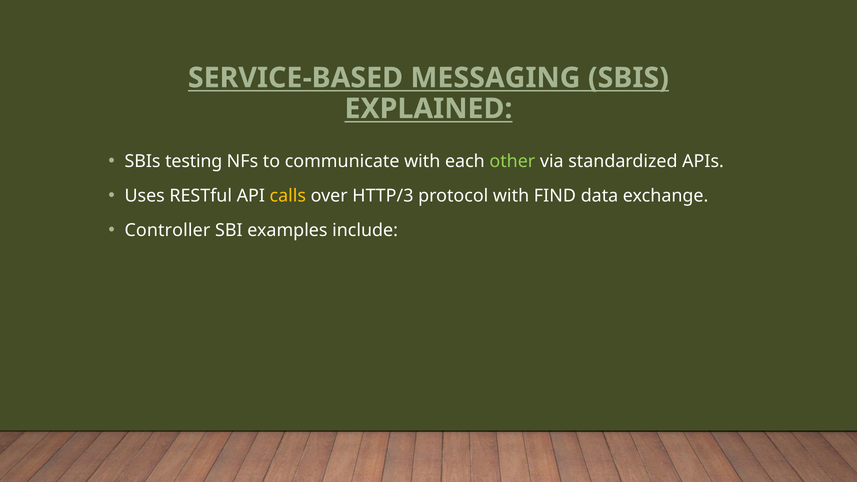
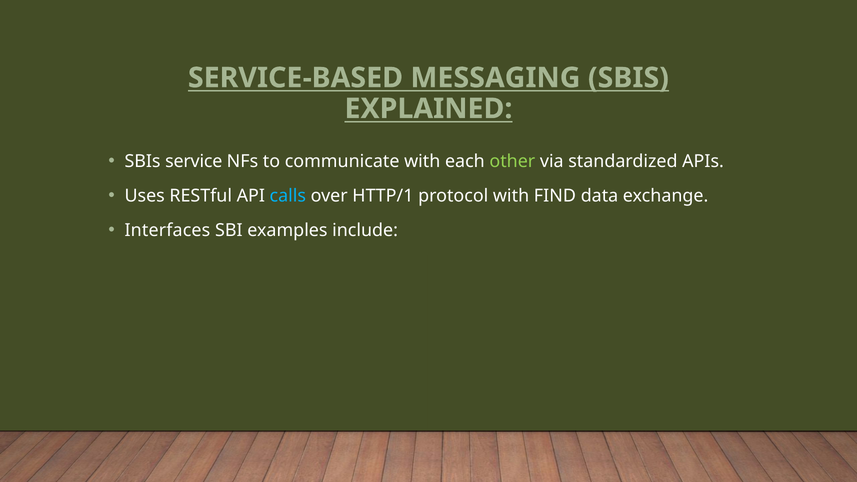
testing: testing -> service (194, 161)
calls colour: yellow -> light blue (288, 196)
HTTP/3: HTTP/3 -> HTTP/1 (383, 196)
Controller: Controller -> Interfaces (167, 230)
